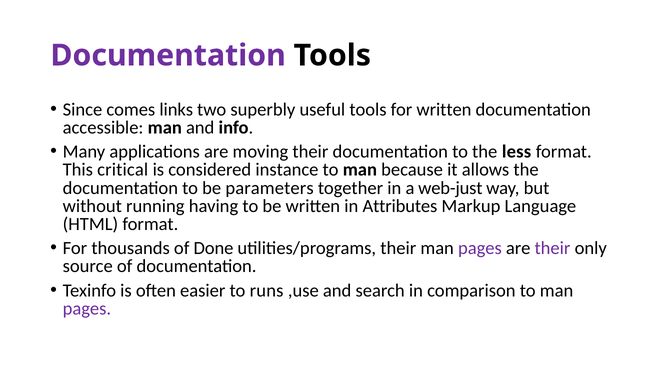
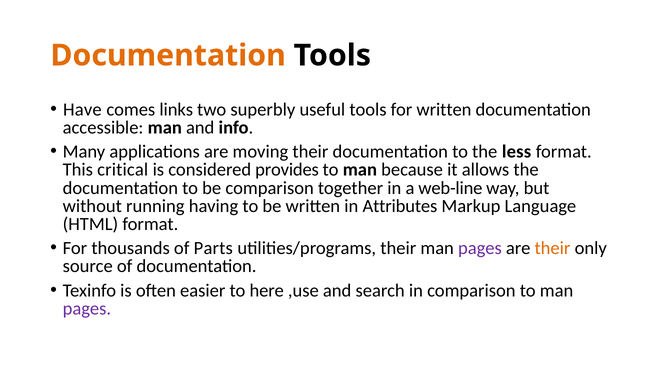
Documentation colour: purple -> orange (168, 55)
Since: Since -> Have (82, 110)
instance: instance -> provides (287, 170)
be parameters: parameters -> comparison (270, 188)
web-just: web-just -> web-line (450, 188)
Done: Done -> Parts (213, 248)
their colour: purple -> orange (552, 248)
runs: runs -> here (267, 291)
